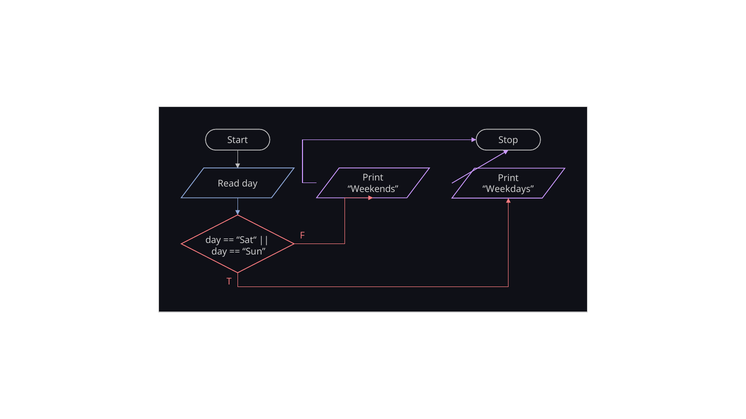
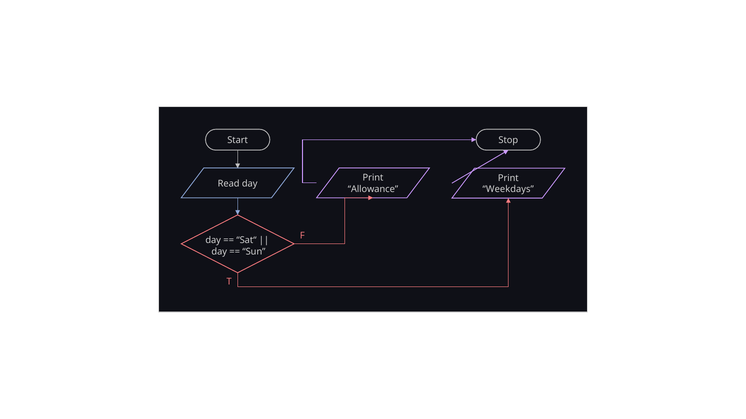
Weekends: Weekends -> Allowance (373, 189)
